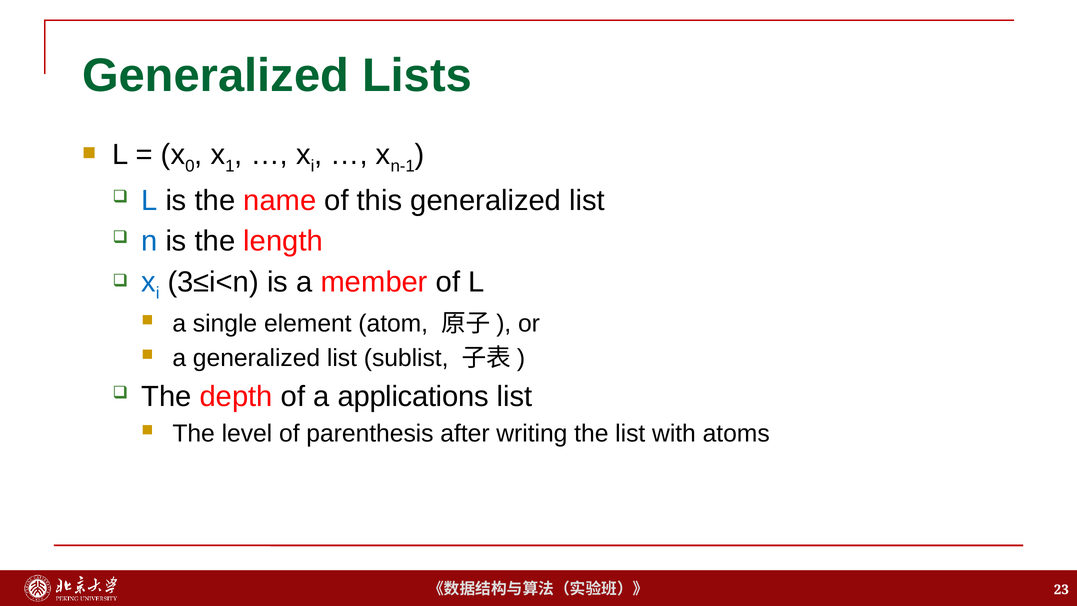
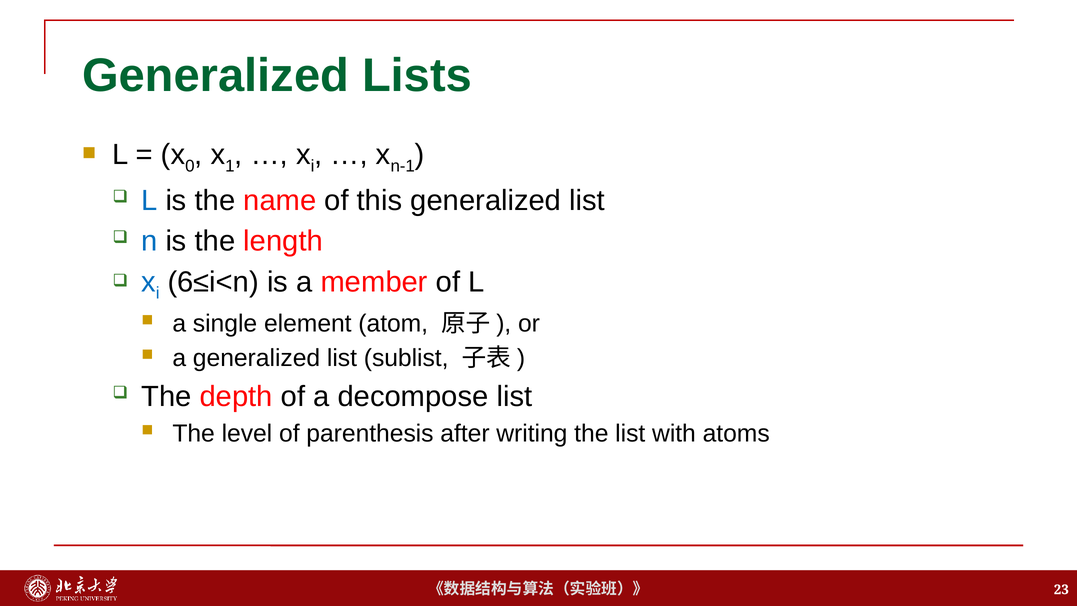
3≤i<n: 3≤i<n -> 6≤i<n (213, 282)
applications: applications -> decompose (413, 397)
